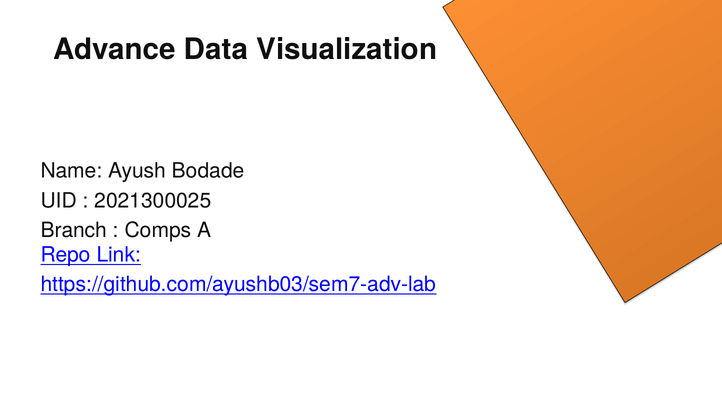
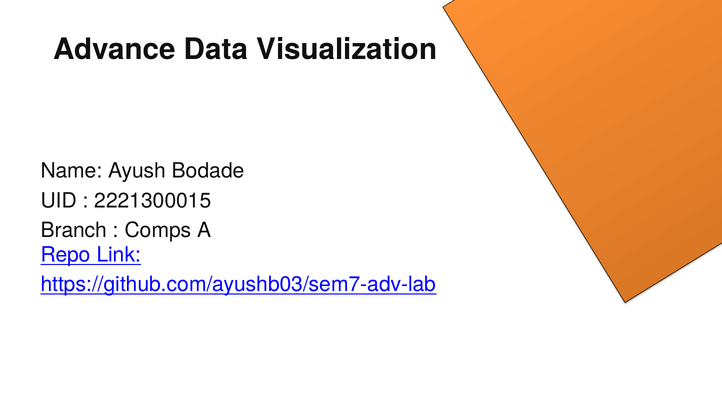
2021300025: 2021300025 -> 2221300015 (153, 201)
